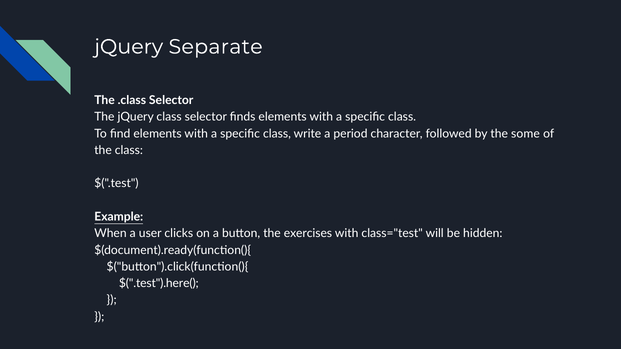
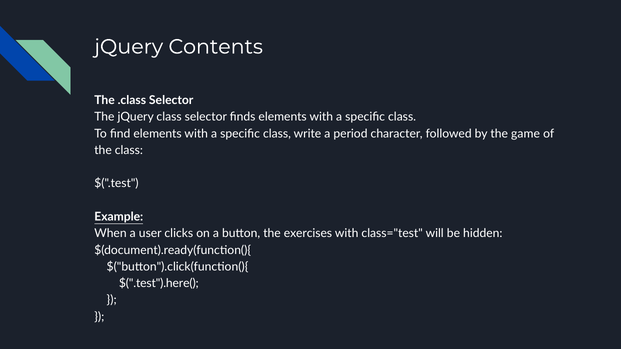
Separate: Separate -> Contents (216, 47)
some: some -> game (525, 134)
